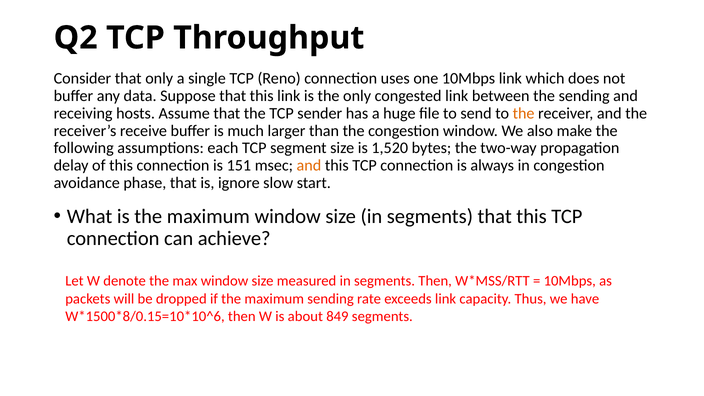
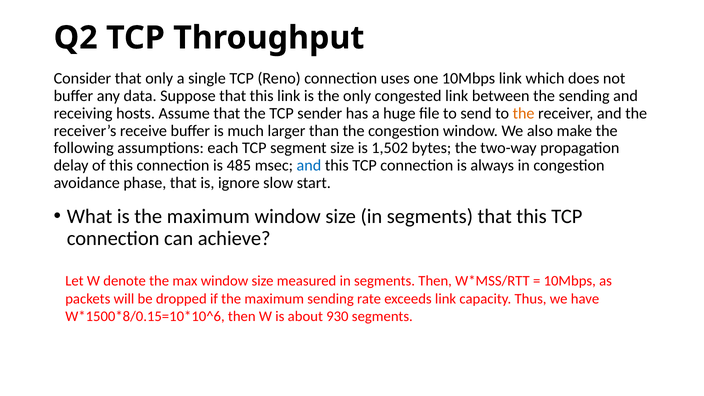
1,520: 1,520 -> 1,502 (390, 148)
151: 151 -> 485 (239, 166)
and colour: orange -> blue (309, 166)
849: 849 -> 930 (337, 316)
